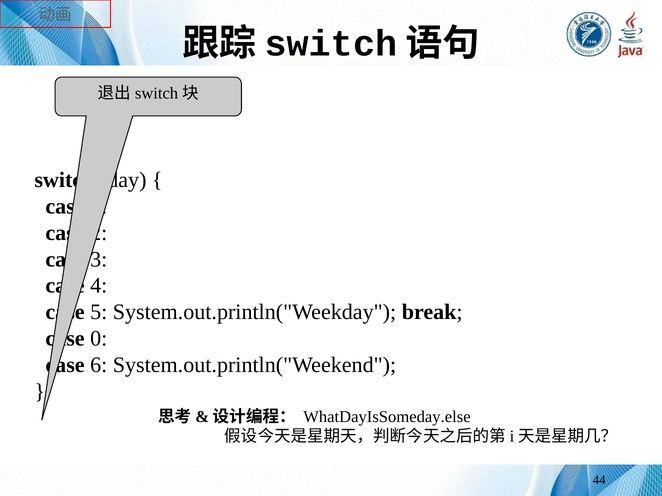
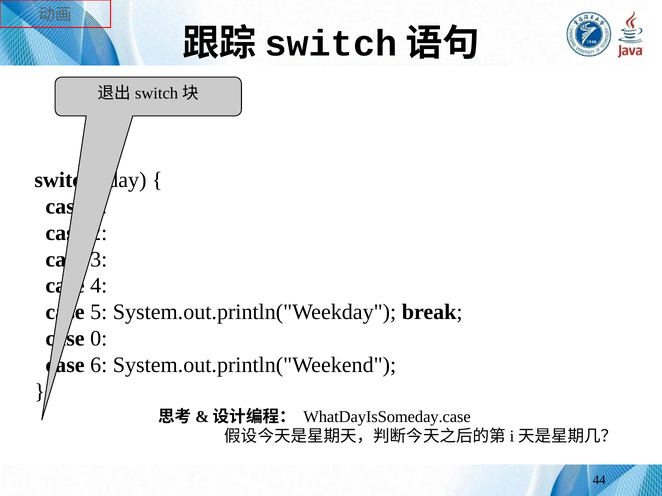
WhatDayIsSomeday.else: WhatDayIsSomeday.else -> WhatDayIsSomeday.case (387, 417)
